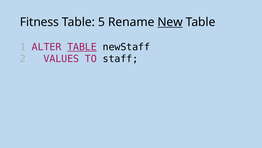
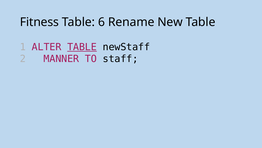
5: 5 -> 6 (101, 22)
New underline: present -> none (170, 22)
VALUES: VALUES -> MANNER (61, 59)
